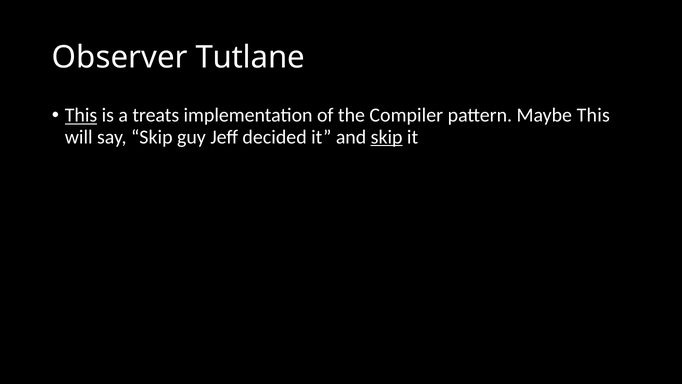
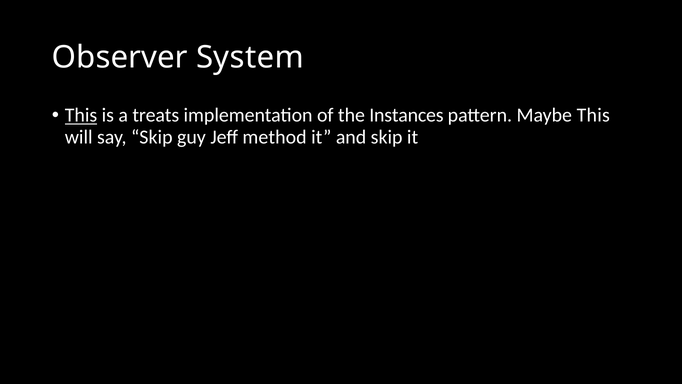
Tutlane: Tutlane -> System (250, 57)
Compiler: Compiler -> Instances (406, 115)
decided: decided -> method (275, 137)
skip underline: present -> none (387, 137)
